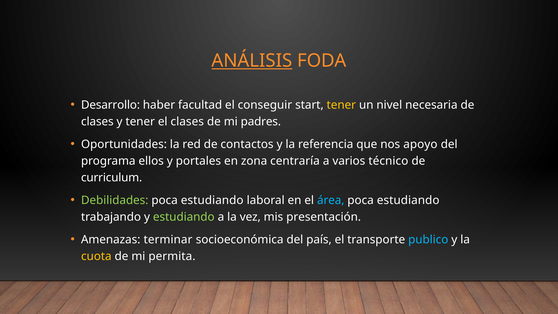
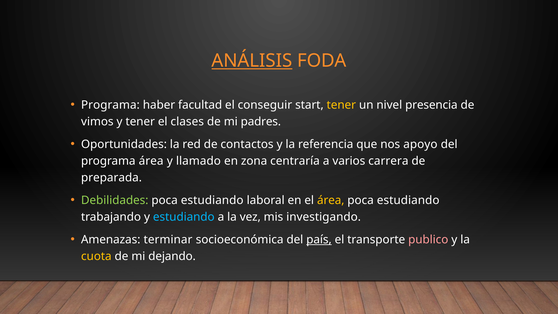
Desarrollo: Desarrollo -> Programa (110, 105)
necesaria: necesaria -> presencia (431, 105)
clases: clases -> vimos (97, 122)
programa ellos: ellos -> área (151, 161)
portales: portales -> llamado (198, 161)
técnico: técnico -> carrera (388, 161)
curriculum: curriculum -> preparada (112, 178)
área colour: light blue -> yellow (331, 200)
estudiando colour: light green -> light blue (184, 217)
presentación: presentación -> investigando (324, 217)
país underline: none -> present (319, 240)
publico colour: light blue -> pink (428, 240)
permita: permita -> dejando (172, 256)
